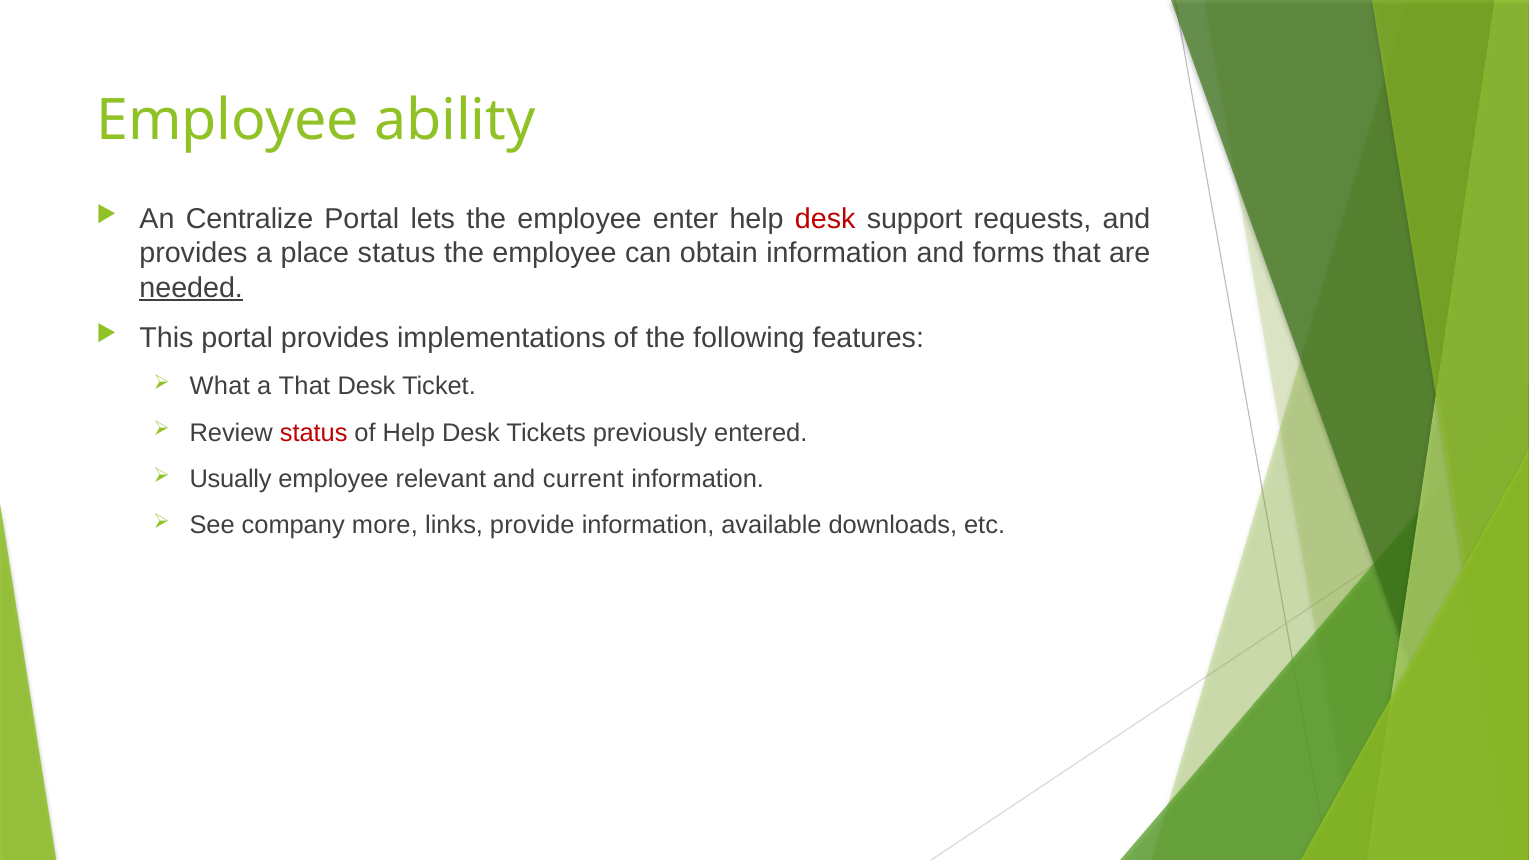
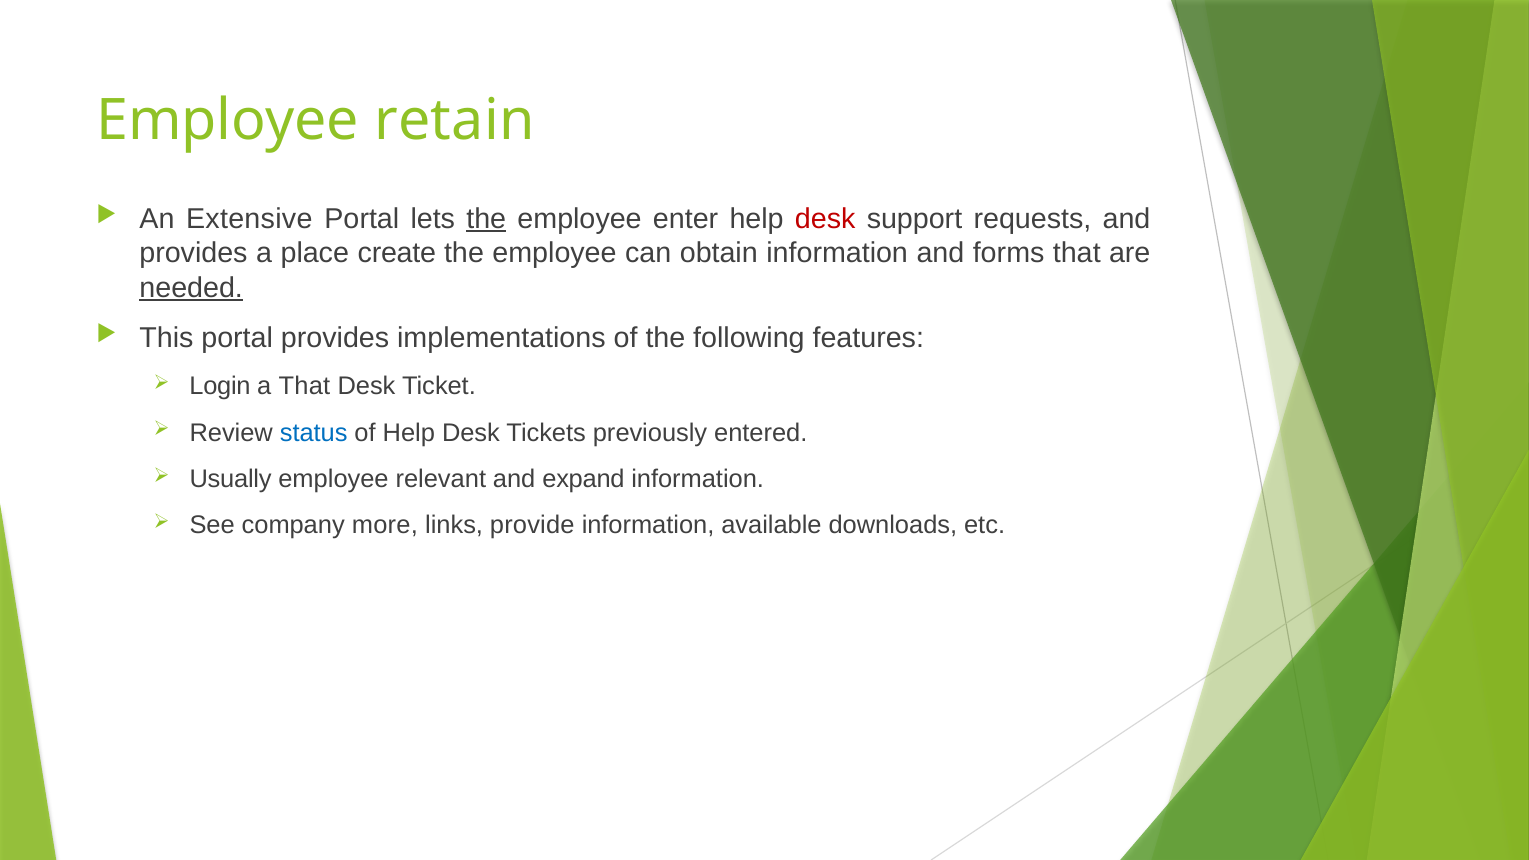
ability: ability -> retain (454, 121)
Centralize: Centralize -> Extensive (249, 219)
the underline: none -> present (486, 219)
place status: status -> create (397, 253)
What: What -> Login (220, 386)
status colour: red -> blue (314, 433)
current: current -> expand (583, 479)
